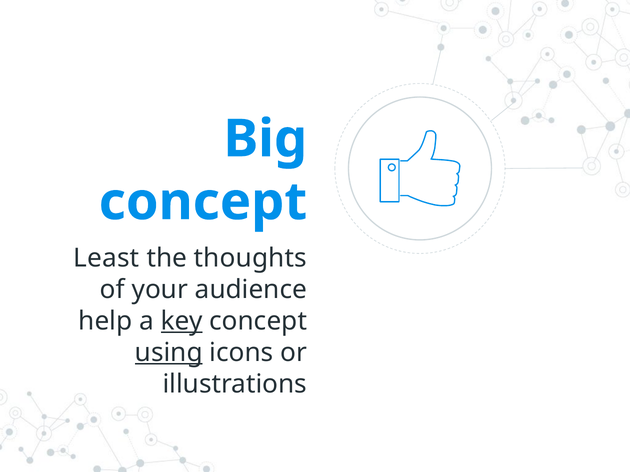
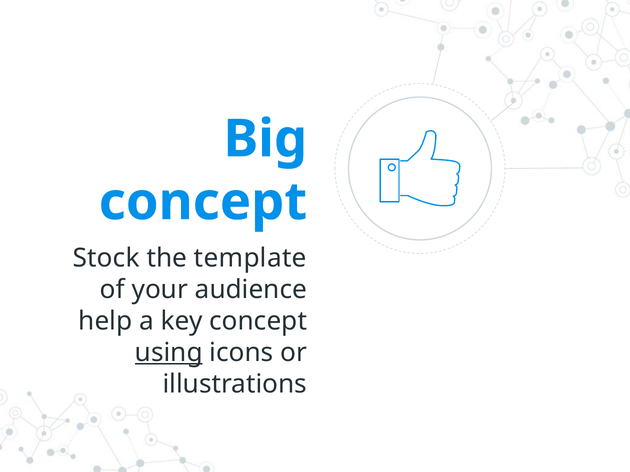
Least: Least -> Stock (106, 259)
thoughts: thoughts -> template (250, 259)
key underline: present -> none (182, 322)
